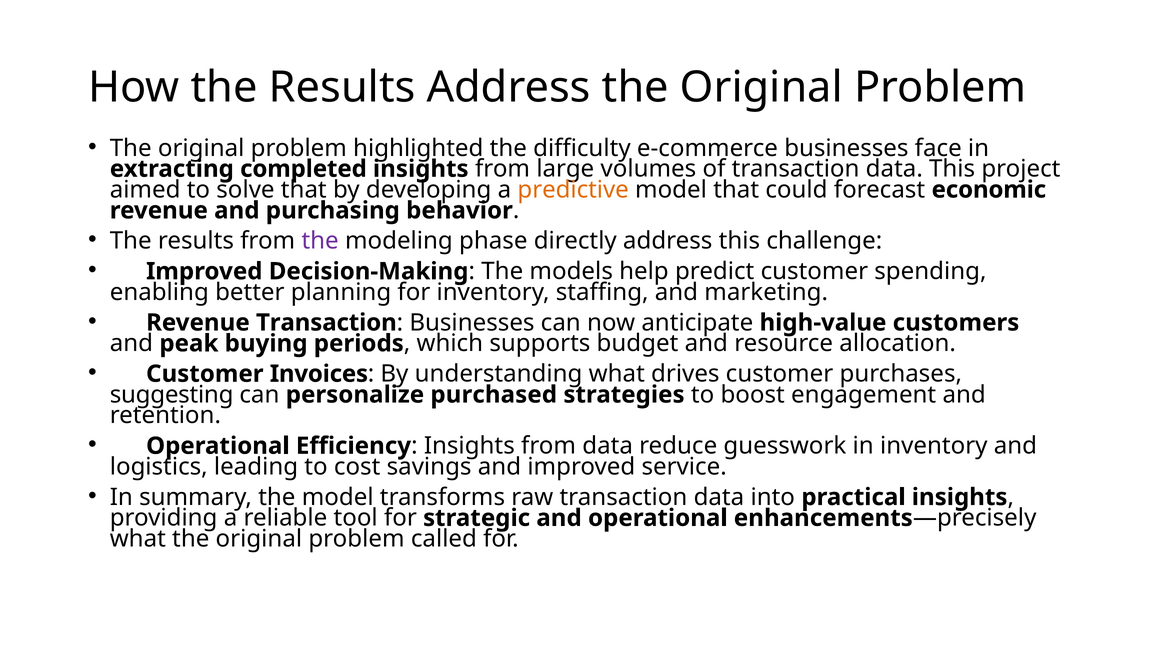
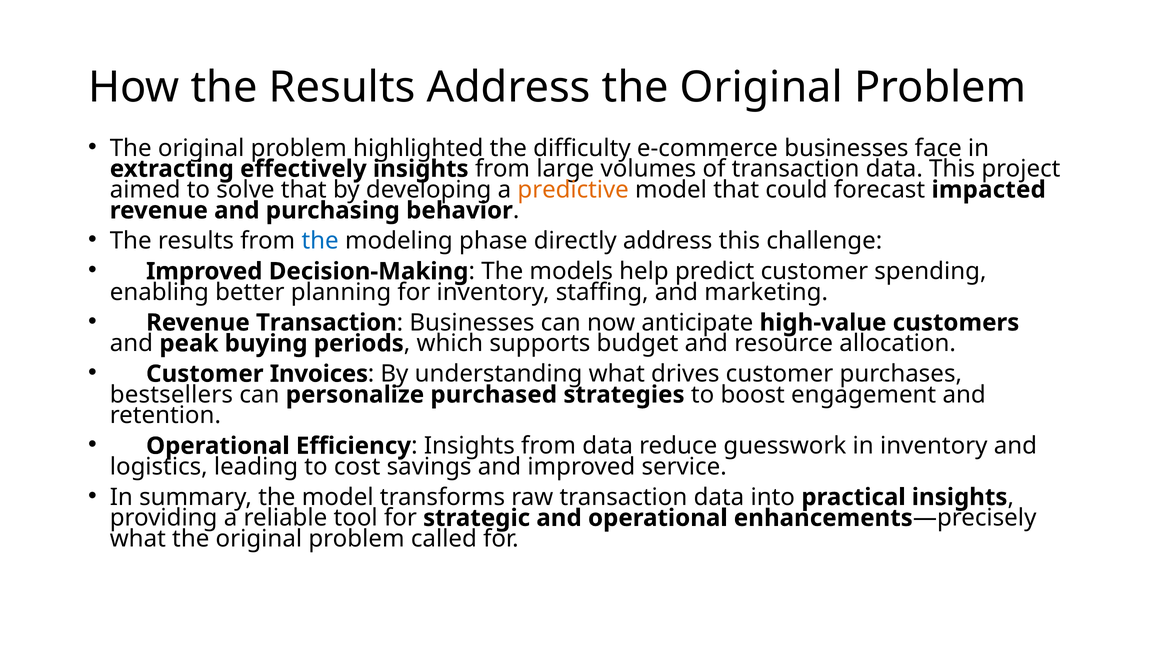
completed: completed -> effectively (303, 169)
economic: economic -> impacted (989, 190)
the colour: purple -> blue (320, 241)
suggesting: suggesting -> bestsellers (171, 395)
